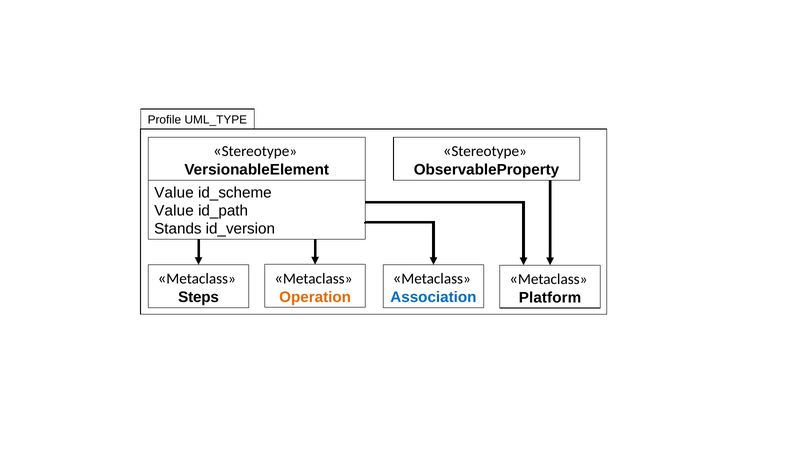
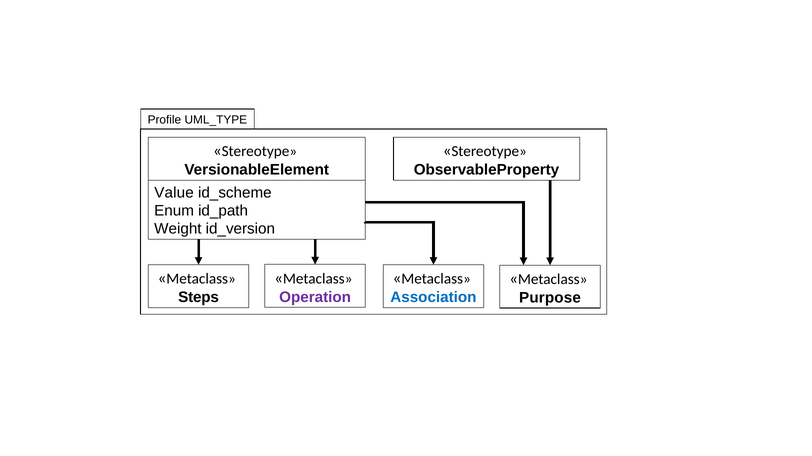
Value: Value -> Enum (174, 211)
Stands: Stands -> Weight (178, 229)
Operation colour: orange -> purple (315, 298)
Platform: Platform -> Purpose (550, 298)
